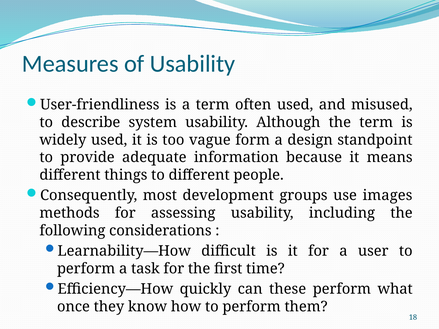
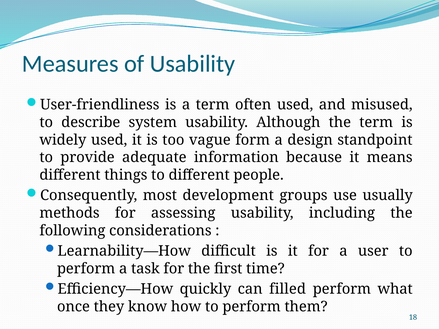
images: images -> usually (388, 196)
these: these -> filled (288, 289)
